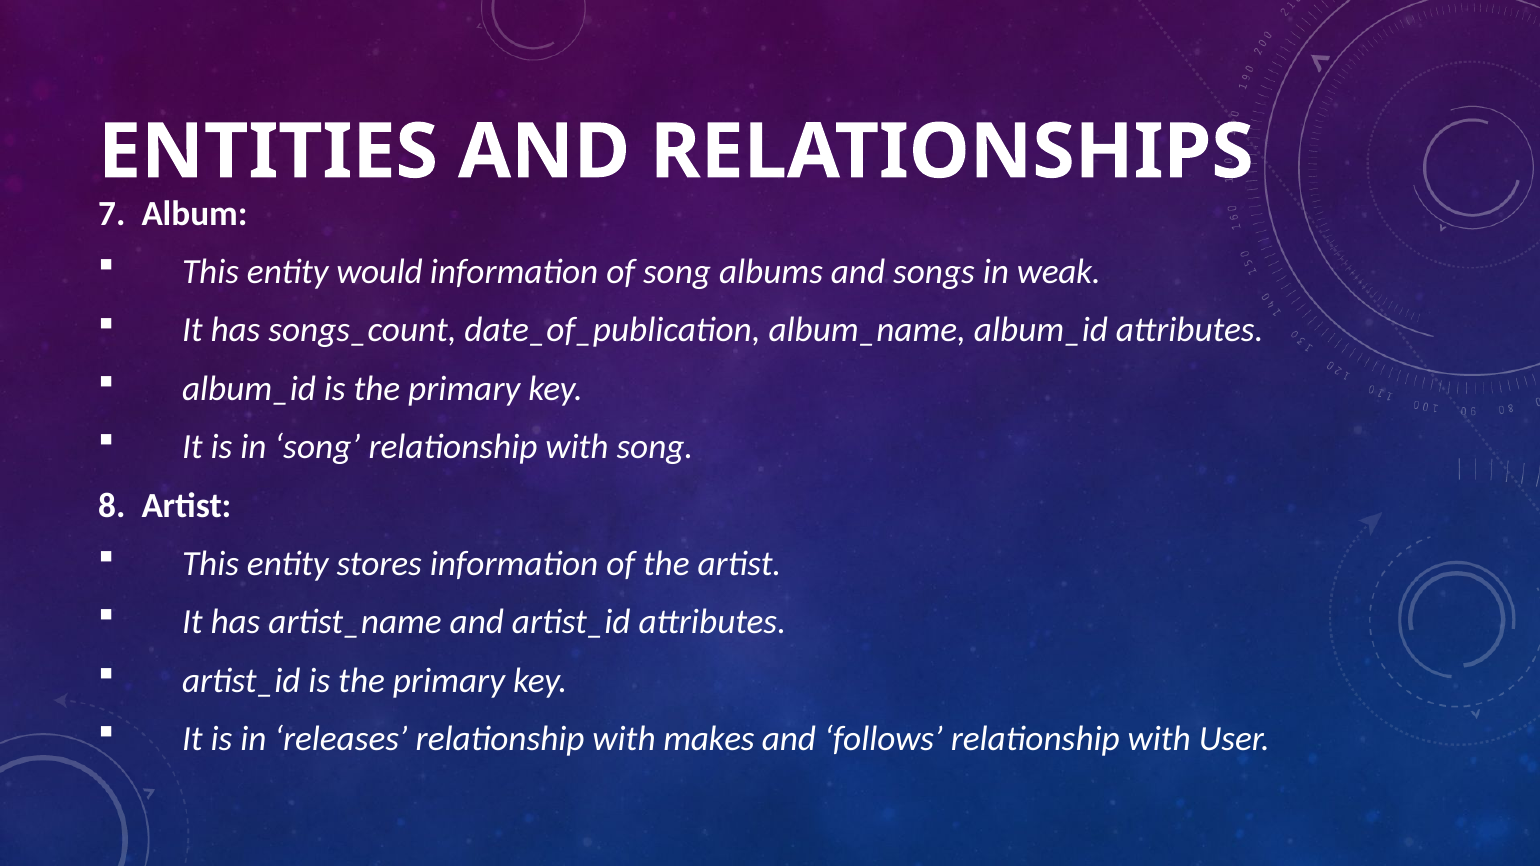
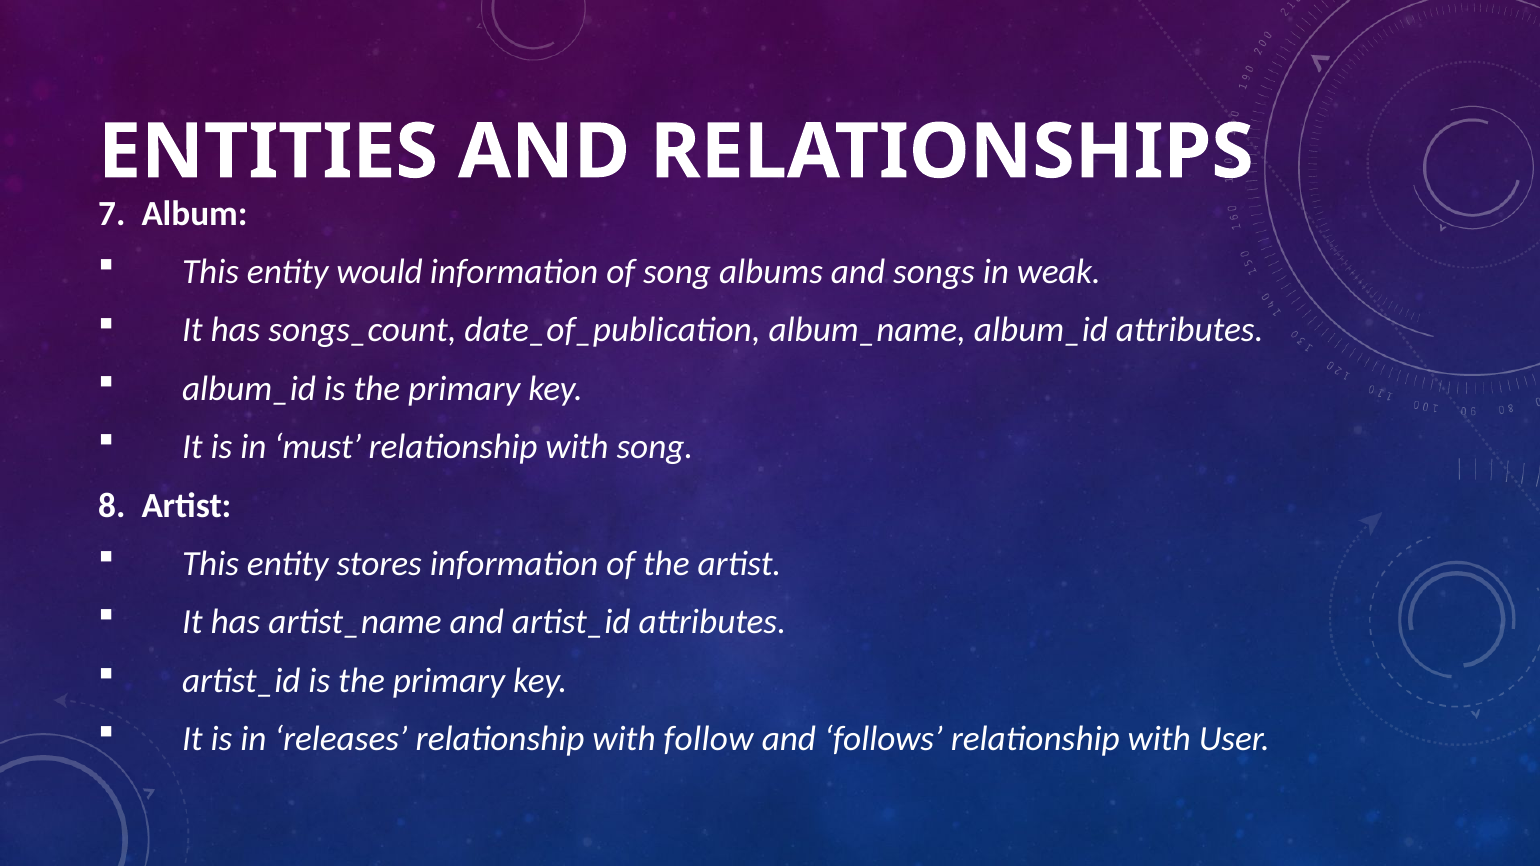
in song: song -> must (318, 447)
makes: makes -> follow (709, 739)
